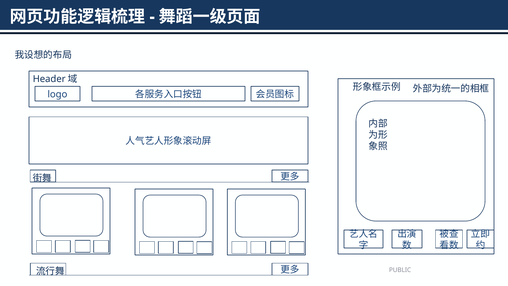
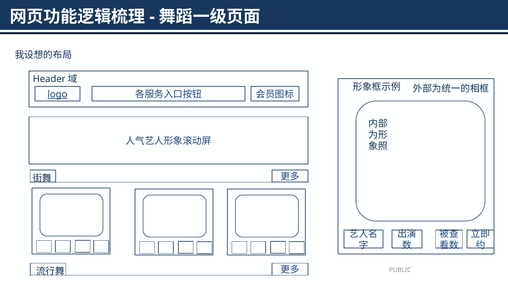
logo underline: none -> present (57, 94)
